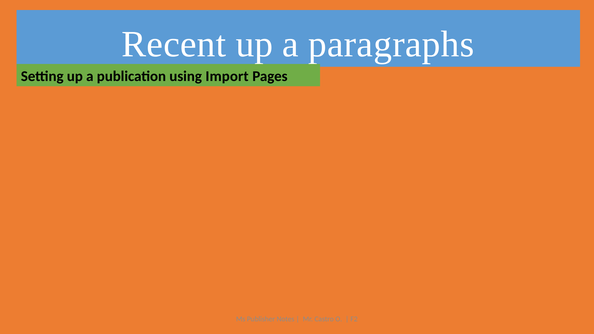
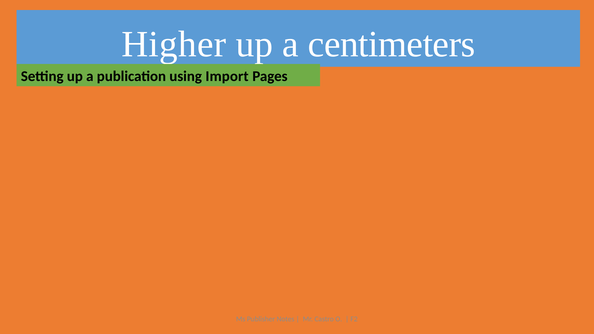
Recent: Recent -> Higher (174, 44)
paragraphs: paragraphs -> centimeters (392, 44)
